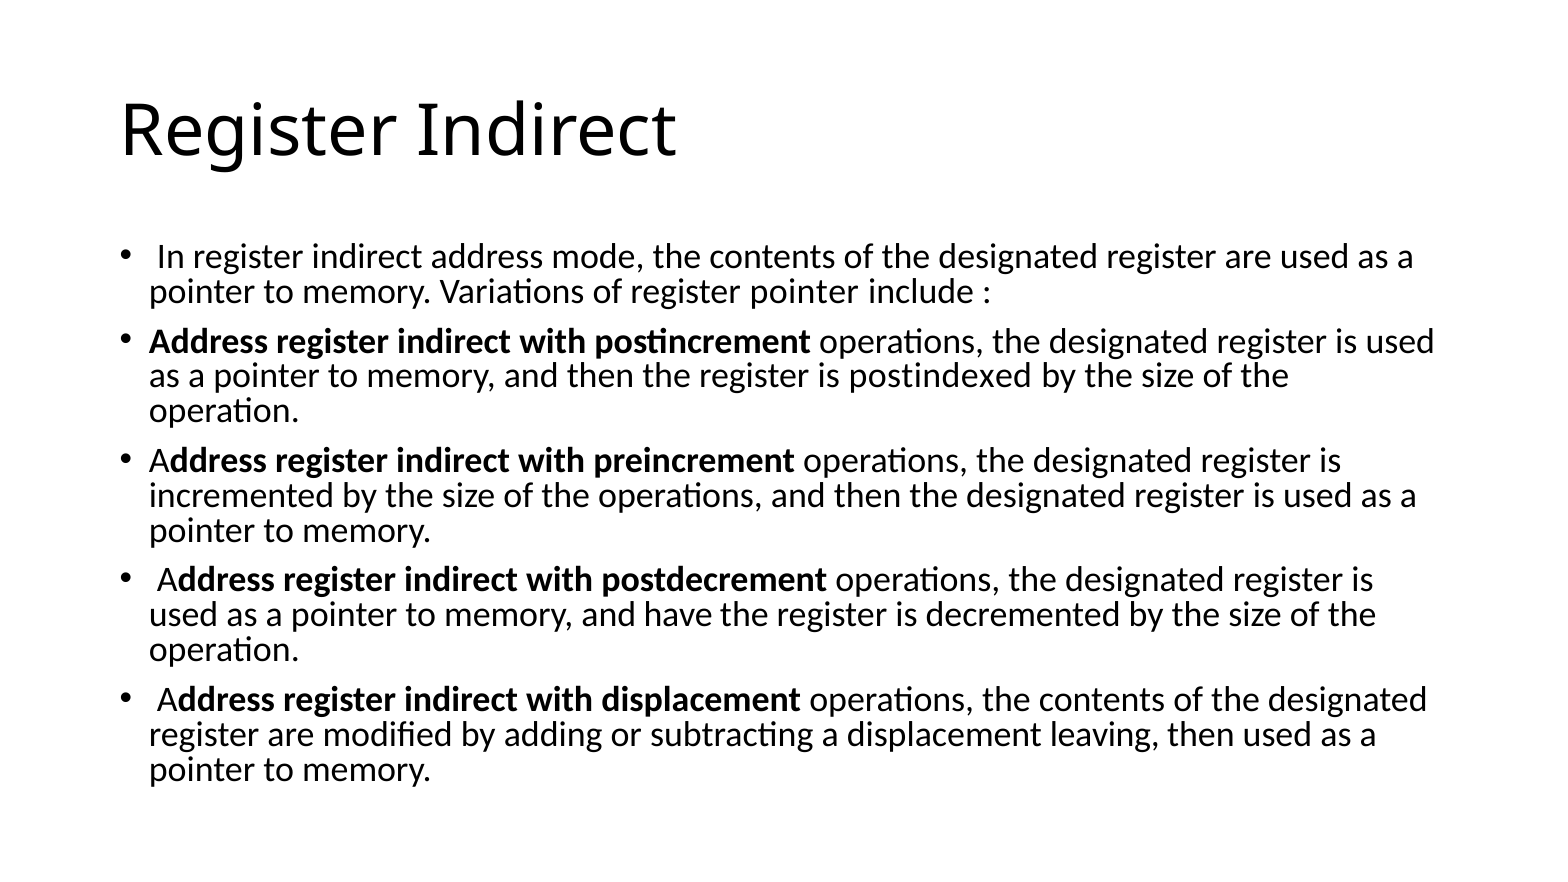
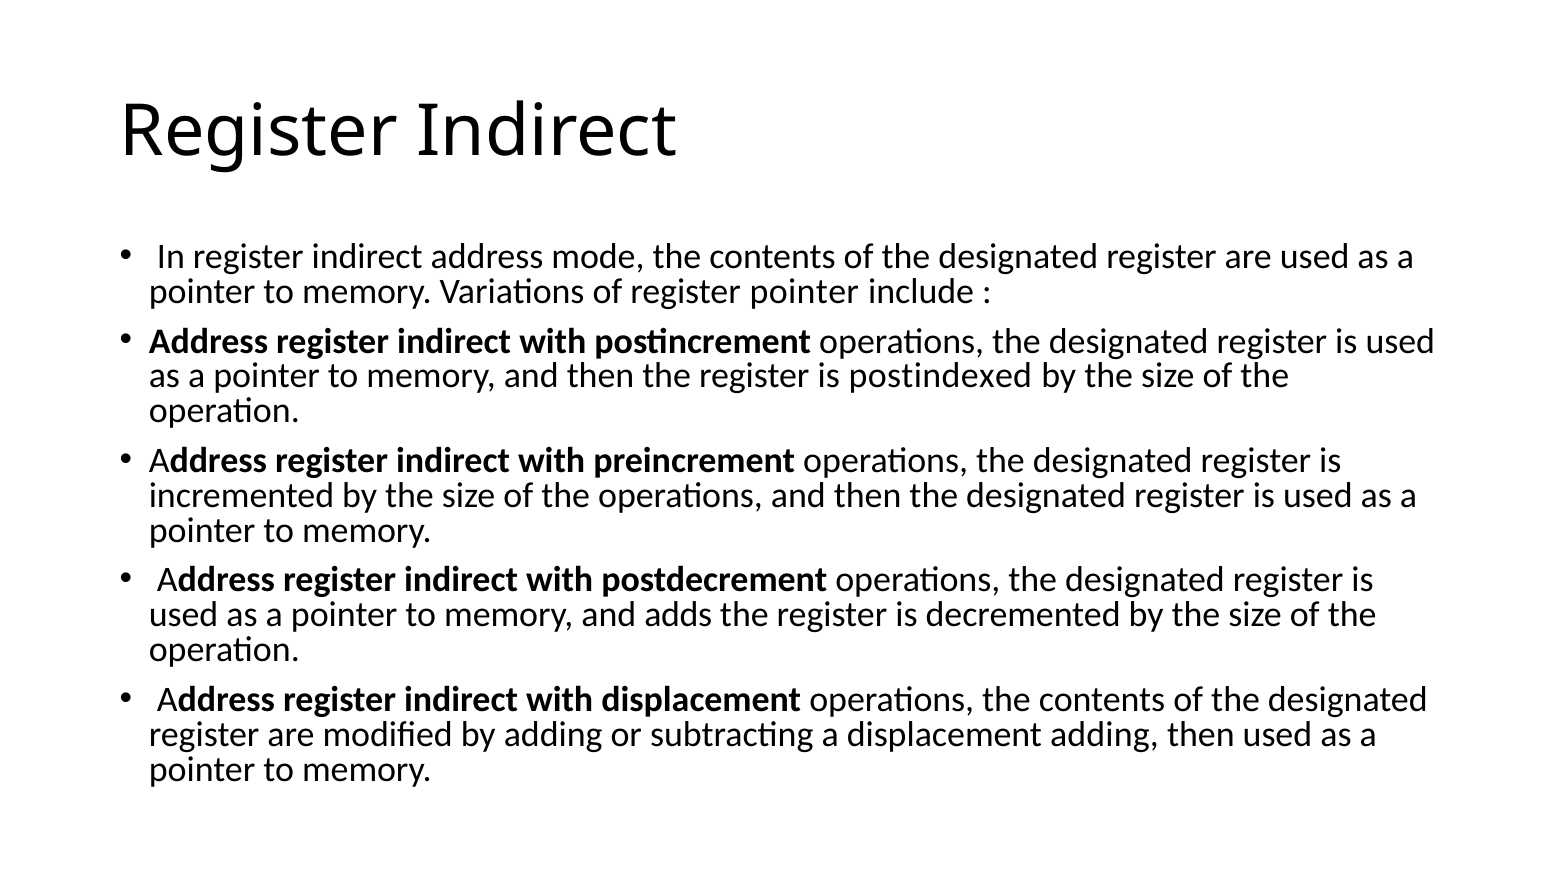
have: have -> adds (678, 615)
displacement leaving: leaving -> adding (1104, 734)
